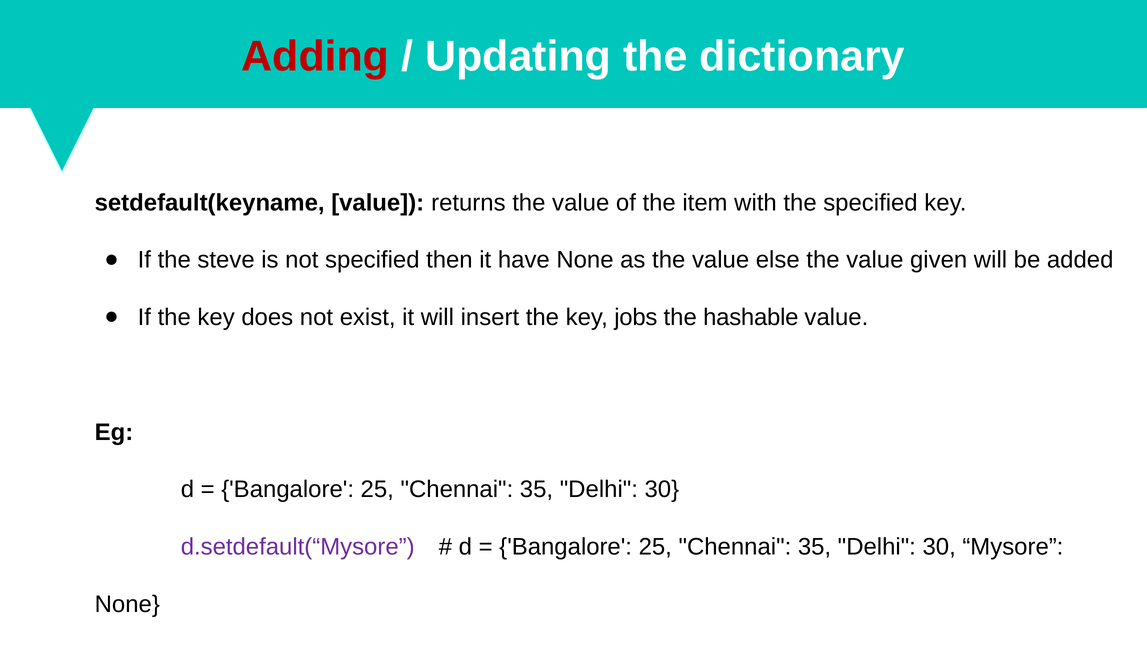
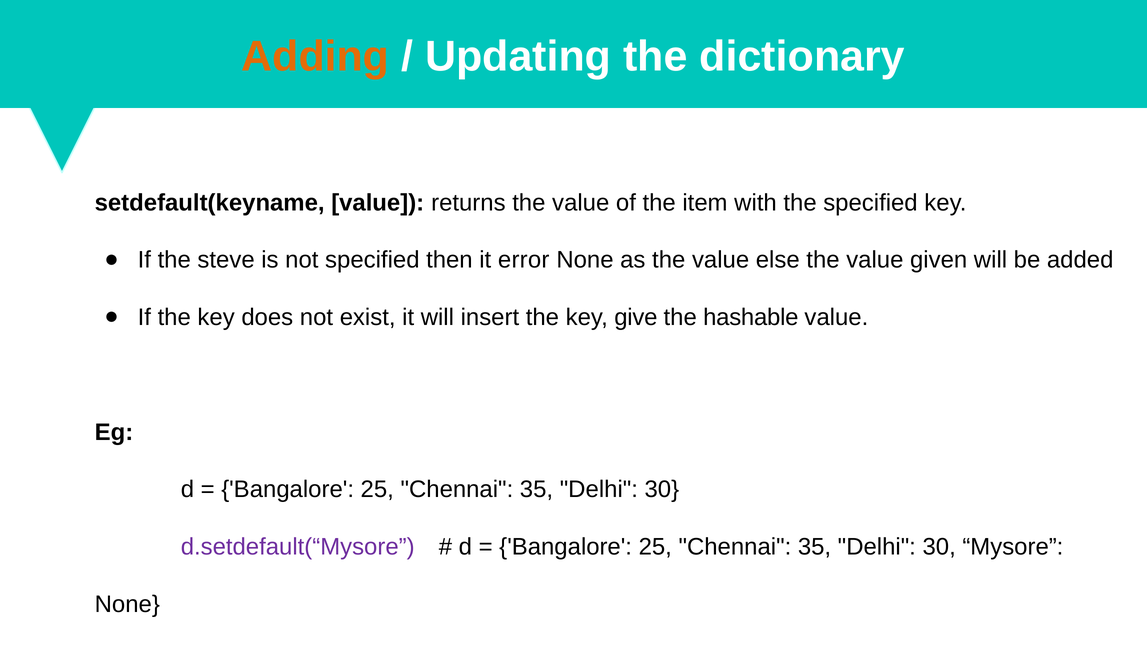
Adding colour: red -> orange (315, 57)
have: have -> error (524, 260)
jobs: jobs -> give (636, 318)
